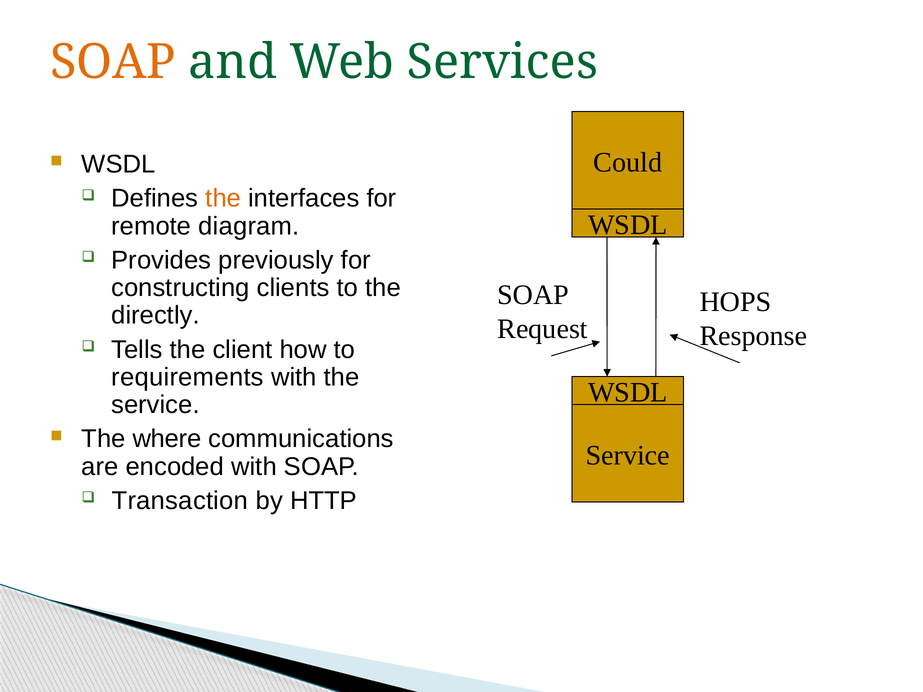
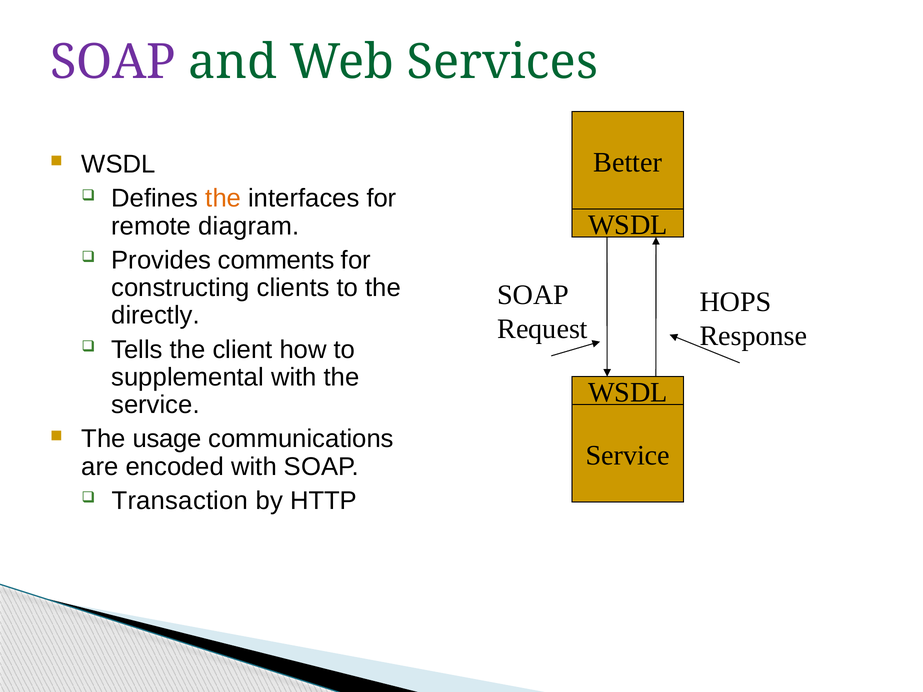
SOAP colour: orange -> purple (113, 62)
Could: Could -> Better (628, 162)
previously: previously -> comments (276, 260)
requirements: requirements -> supplemental (188, 377)
where: where -> usage (167, 439)
